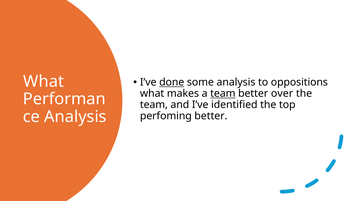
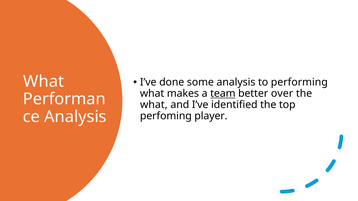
done underline: present -> none (172, 82)
oppositions: oppositions -> performing (299, 82)
team: team -> what (154, 105)
perfoming better: better -> player (211, 116)
